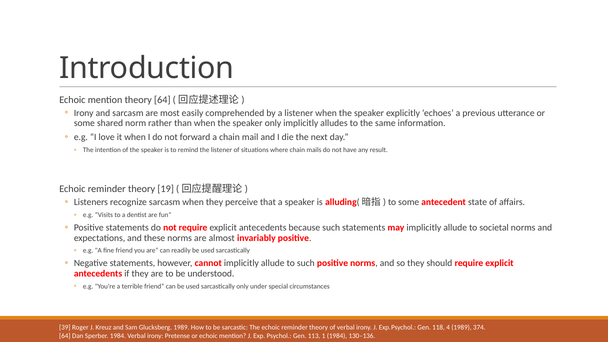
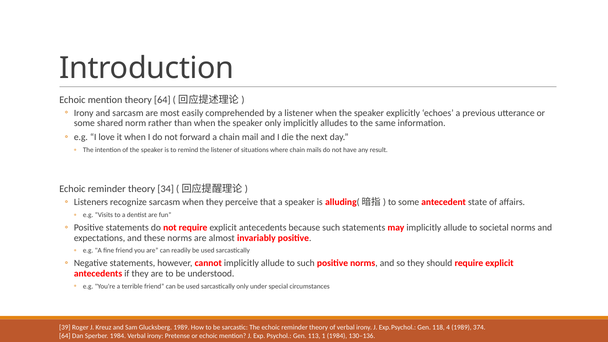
19: 19 -> 34 (166, 189)
